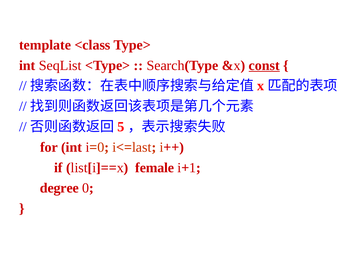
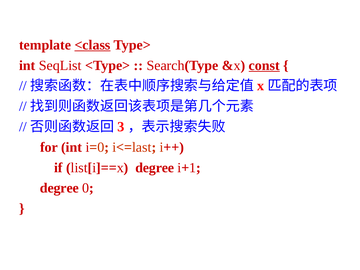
<class underline: none -> present (92, 45)
5: 5 -> 3 (121, 127)
list[i]==x female: female -> degree (155, 168)
